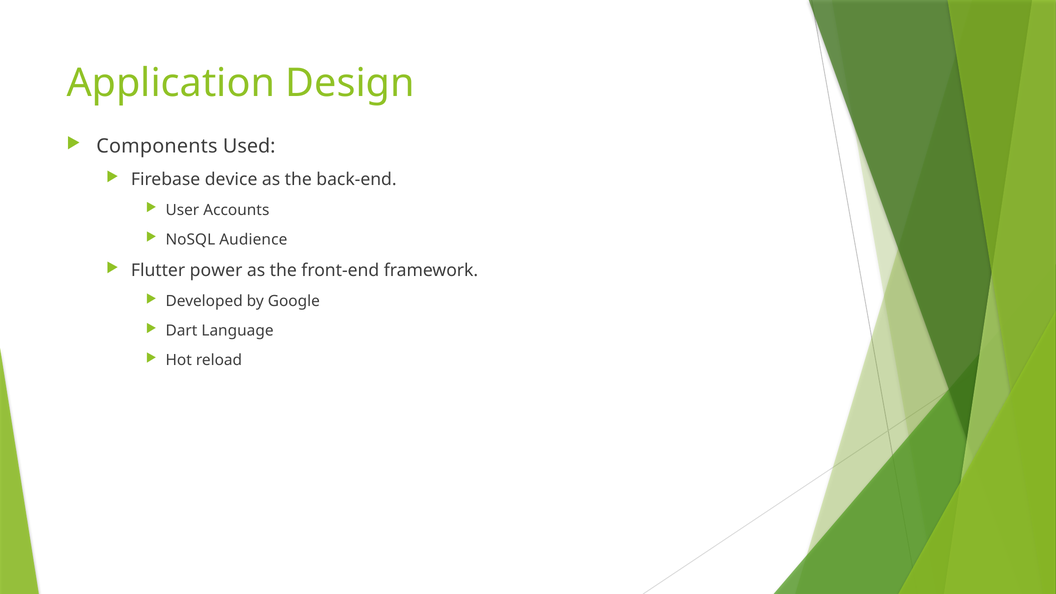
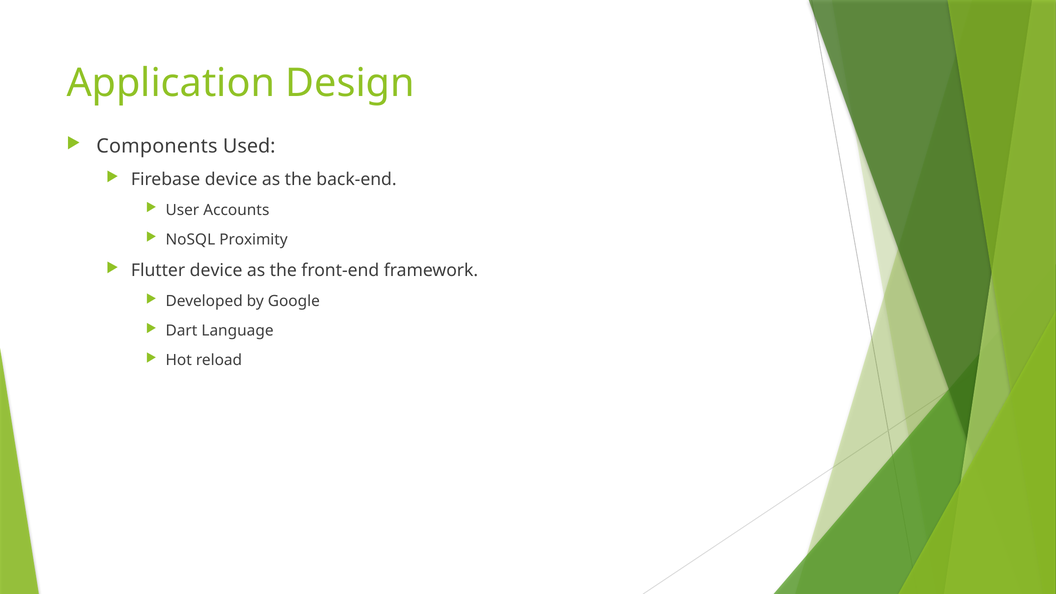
Audience: Audience -> Proximity (253, 240)
Flutter power: power -> device (216, 271)
